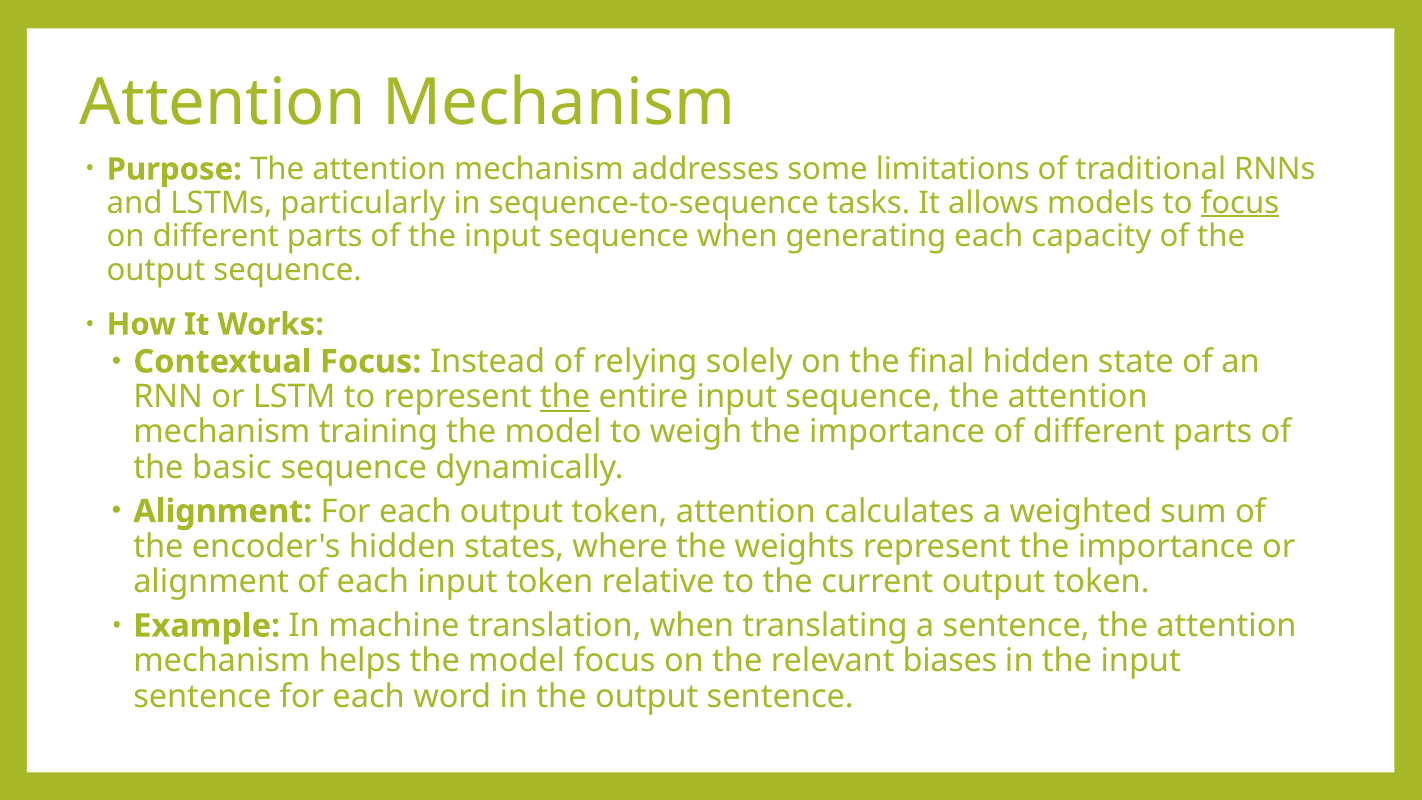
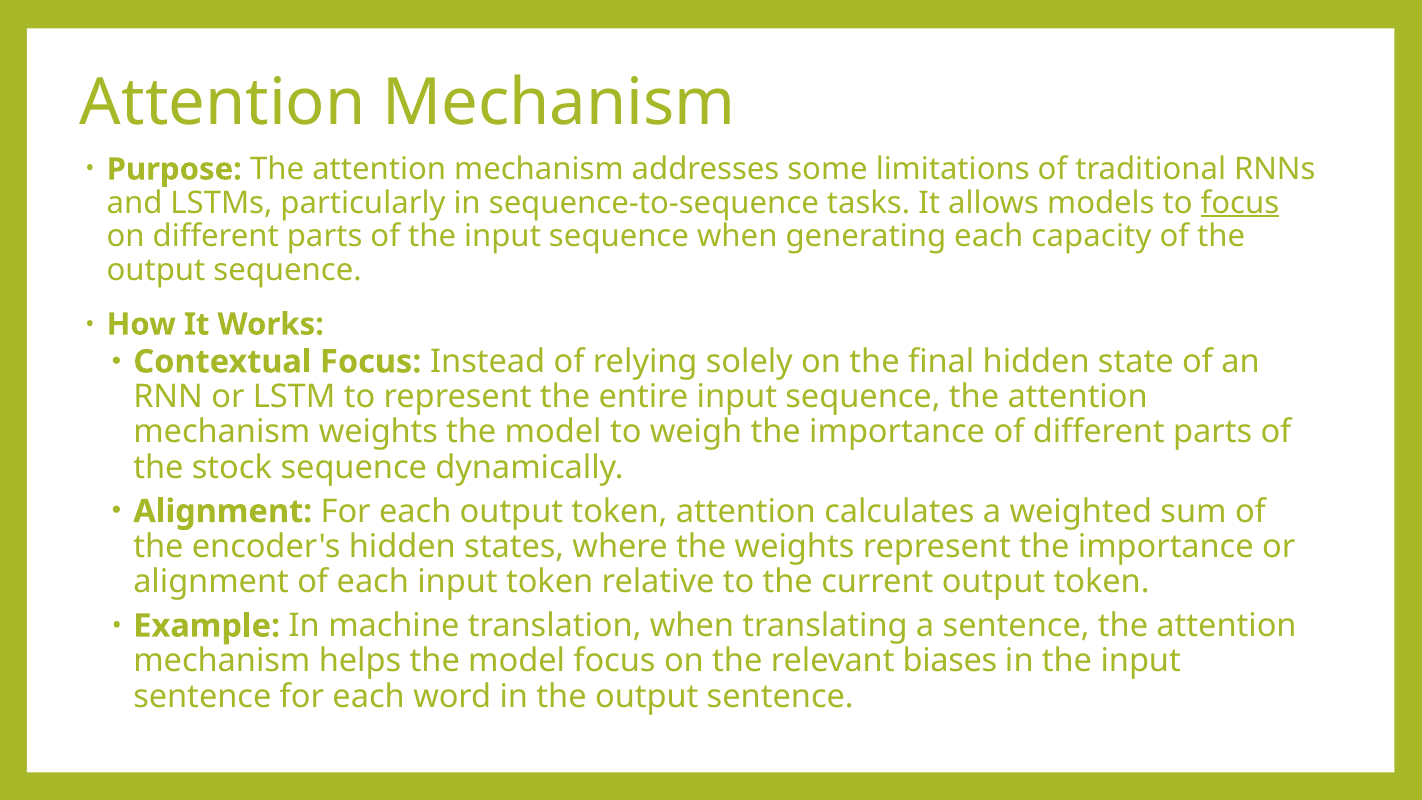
the underline: present -> none (565, 397)
mechanism training: training -> weights (378, 432)
basic: basic -> stock (232, 467)
